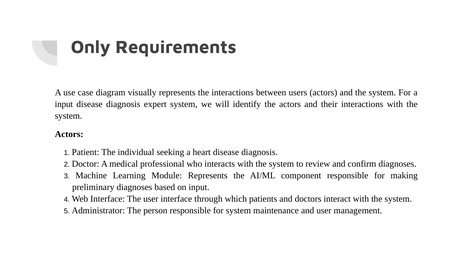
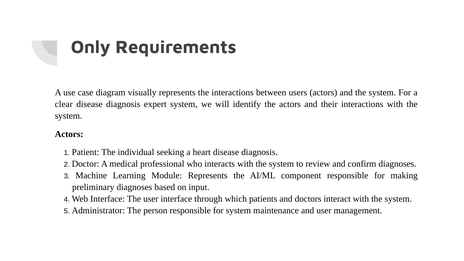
input: input -> clear (64, 104)
